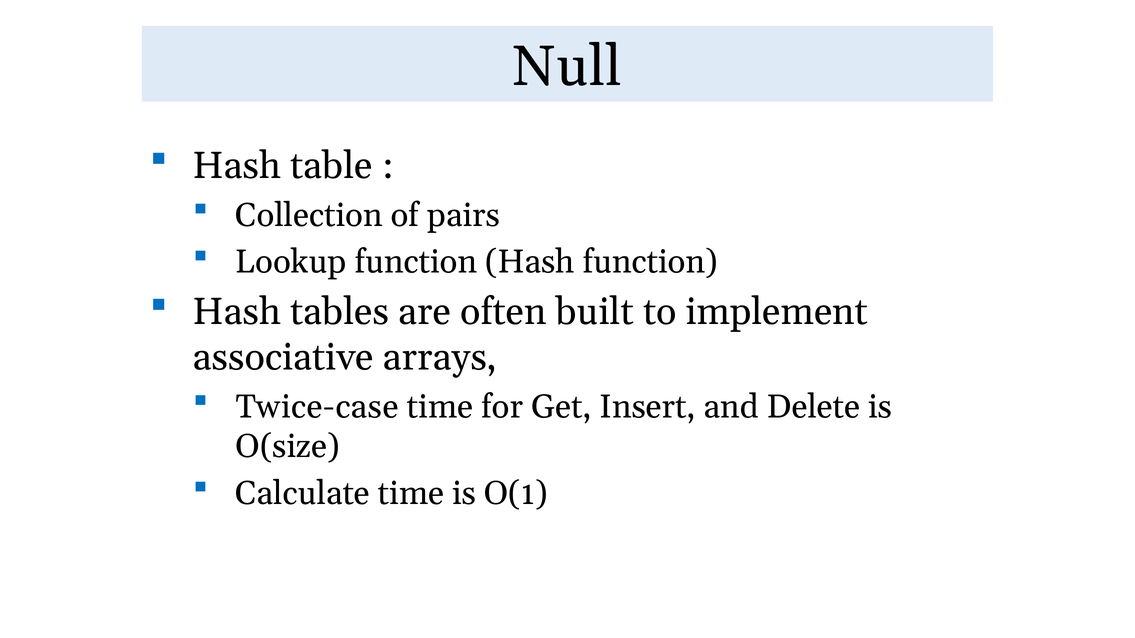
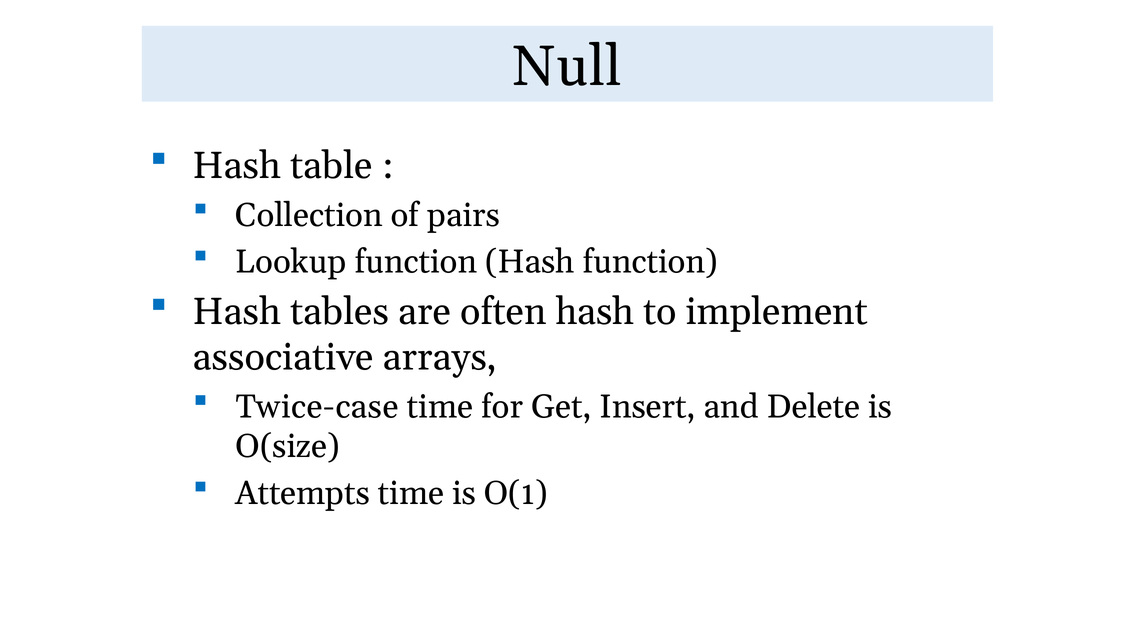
often built: built -> hash (595, 312)
Calculate: Calculate -> Attempts (303, 494)
